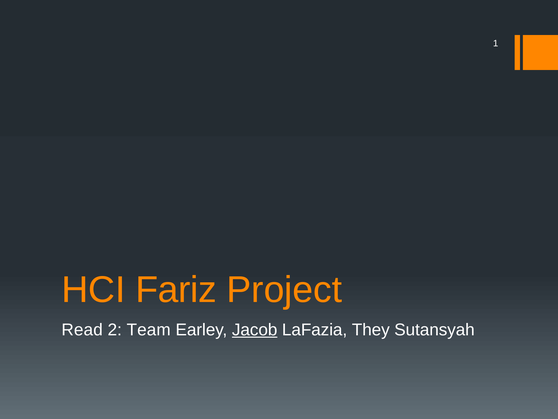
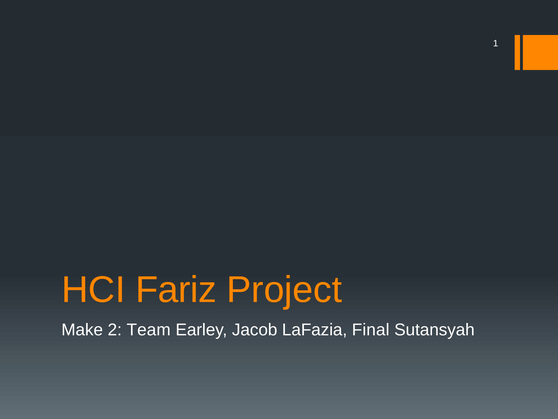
Read: Read -> Make (82, 329)
Jacob underline: present -> none (255, 329)
They: They -> Final (371, 329)
